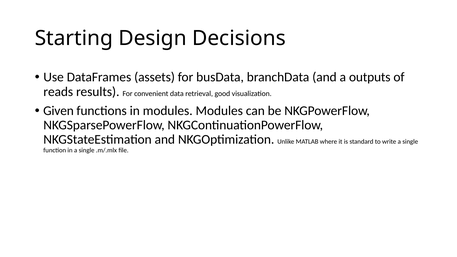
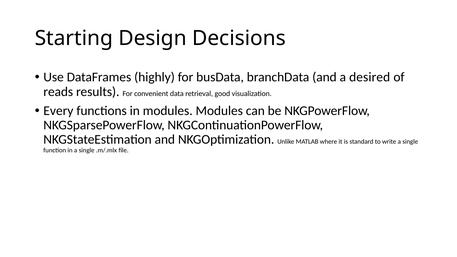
assets: assets -> highly (155, 77)
outputs: outputs -> desired (370, 77)
Given: Given -> Every (58, 111)
